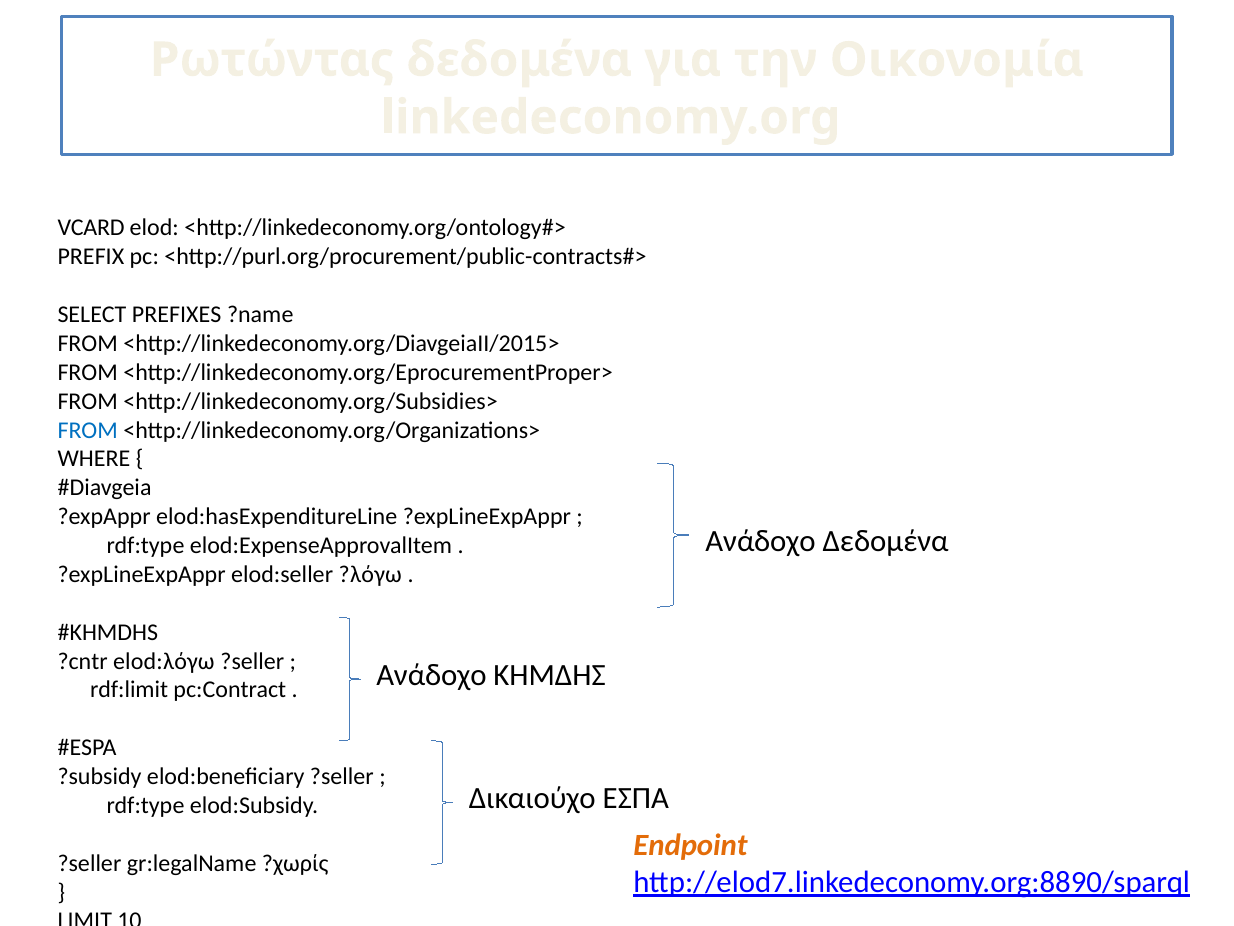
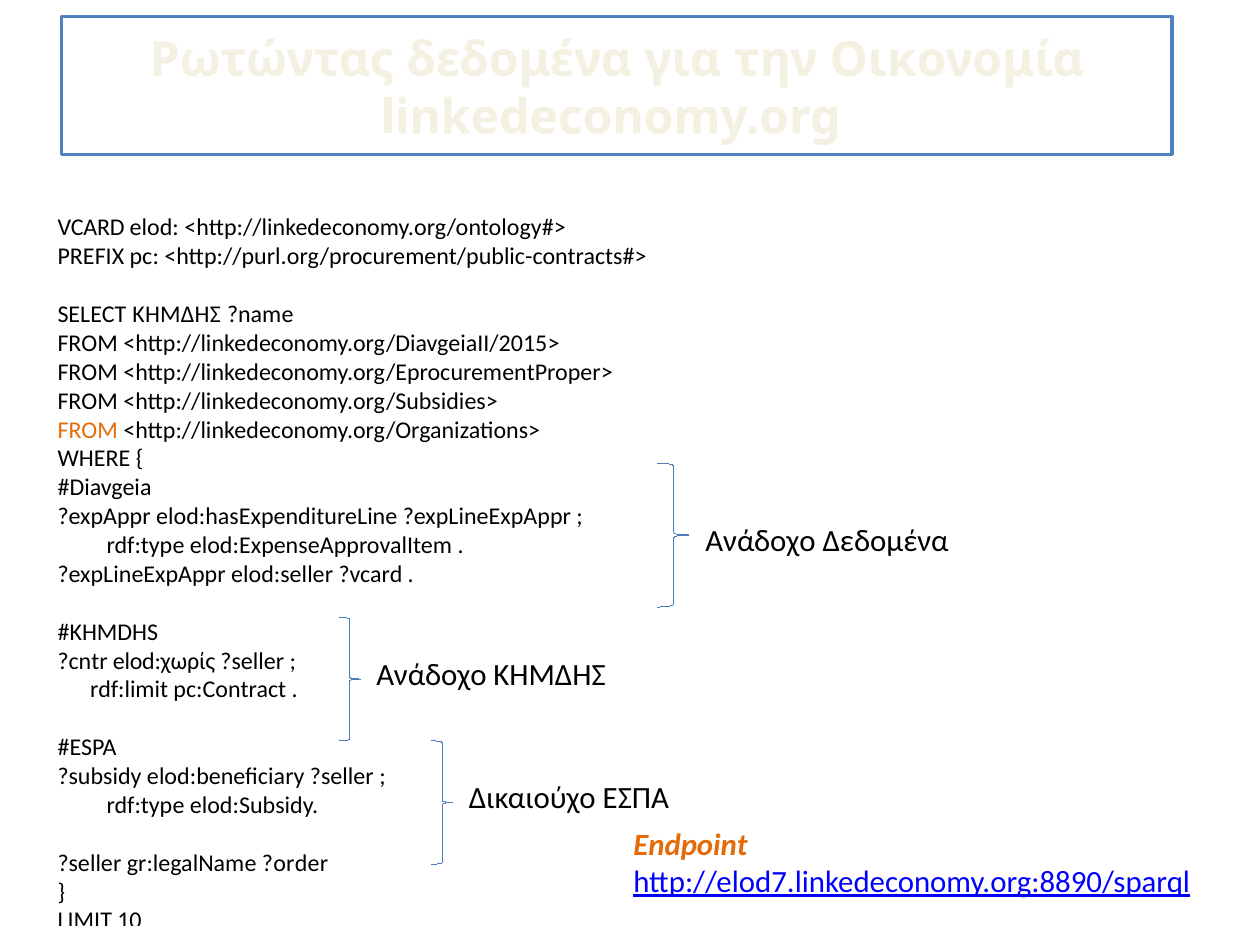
SELECT PREFIXES: PREFIXES -> ΚΗΜΔΗΣ (177, 315)
FROM colour: blue -> orange (88, 430)
?λόγω: ?λόγω -> ?vcard (370, 574)
elod:λόγω: elod:λόγω -> elod:χωρίς (164, 661)
?χωρίς: ?χωρίς -> ?order (295, 863)
